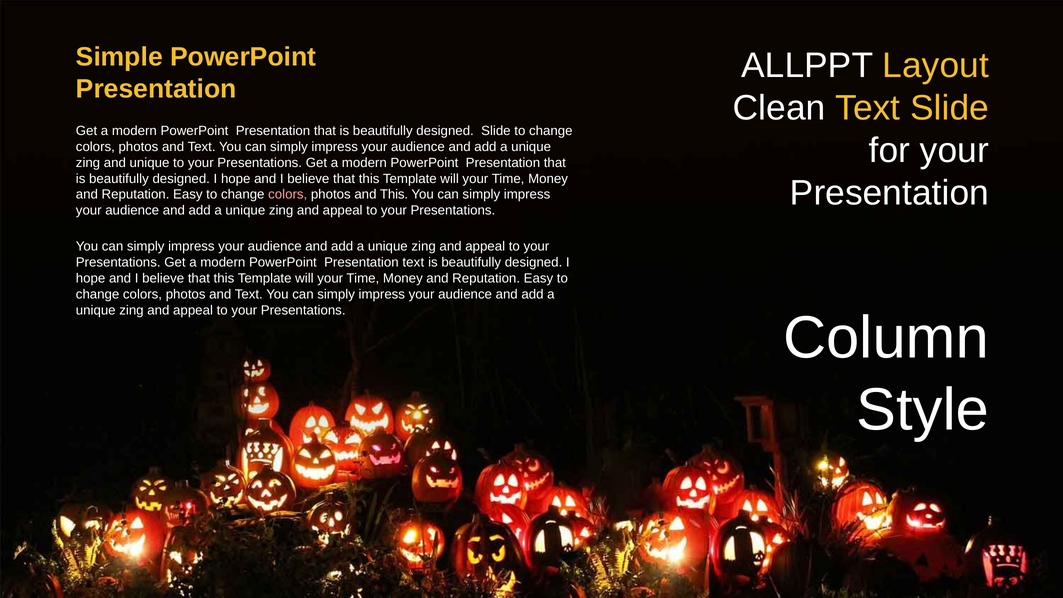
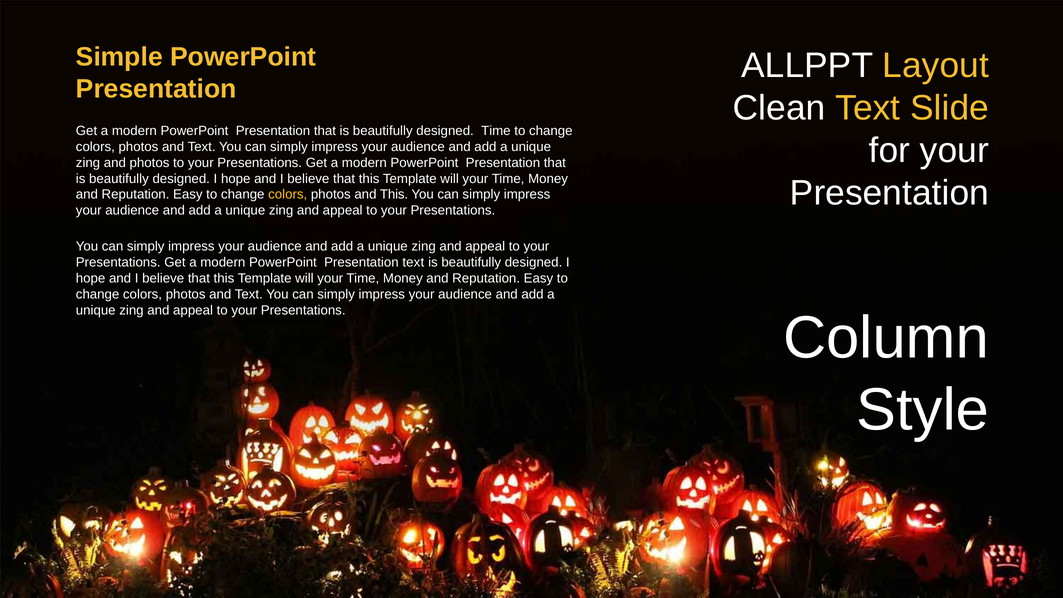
designed Slide: Slide -> Time (496, 131)
and unique: unique -> photos (149, 163)
colors colour: pink -> yellow (288, 195)
